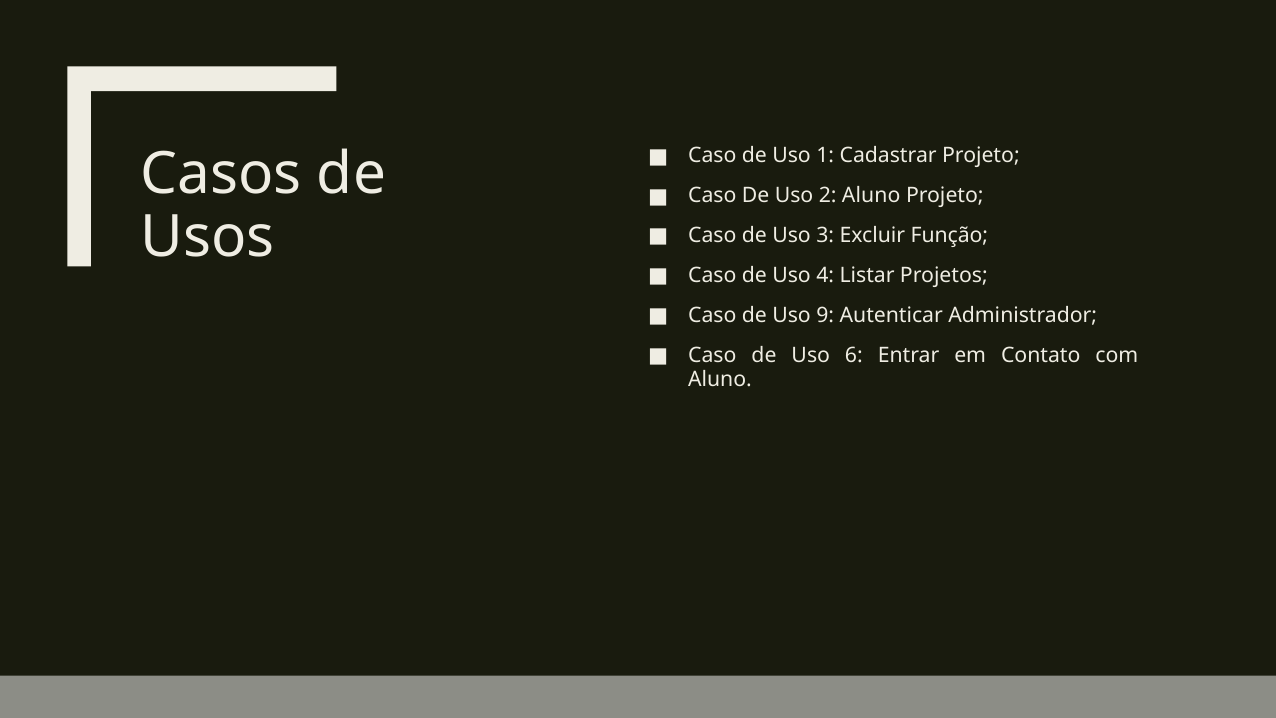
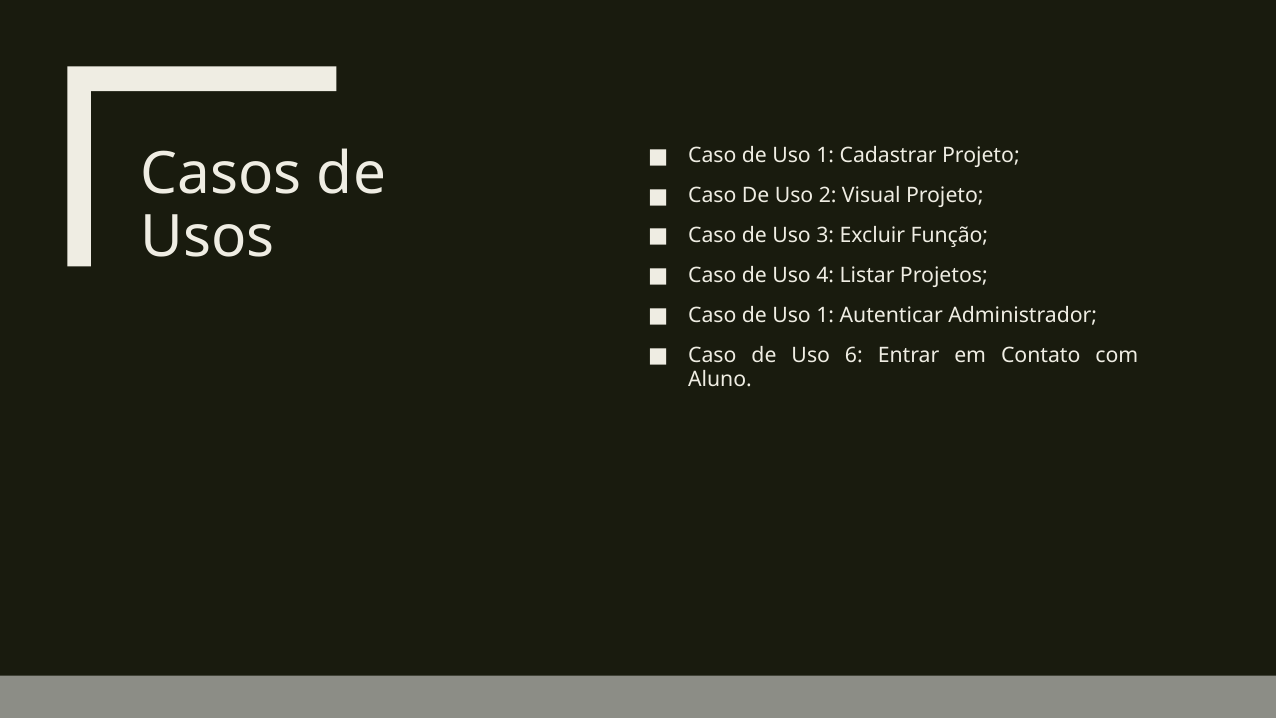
2 Aluno: Aluno -> Visual (871, 196)
9: 9 -> 1 (825, 315)
